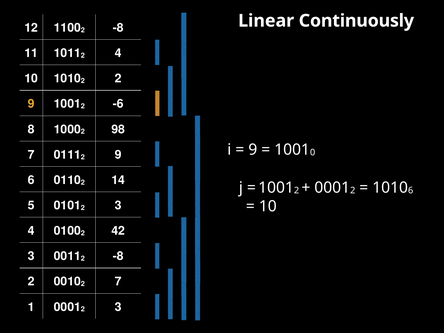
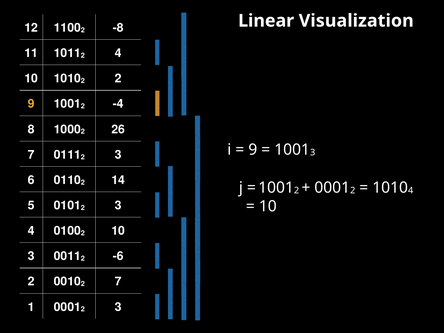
Continuously: Continuously -> Visualization (356, 21)
-6: -6 -> -4 (118, 104)
98: 98 -> 26 (118, 129)
0: 0 -> 3 (313, 153)
9: 9 -> 3 (118, 155)
6: 6 -> 4 (411, 191)
2 42: 42 -> 10 (118, 231)
-8: -8 -> -6 (118, 256)
